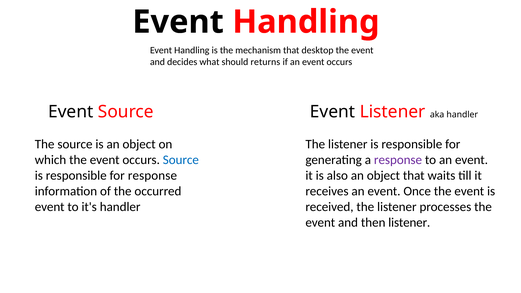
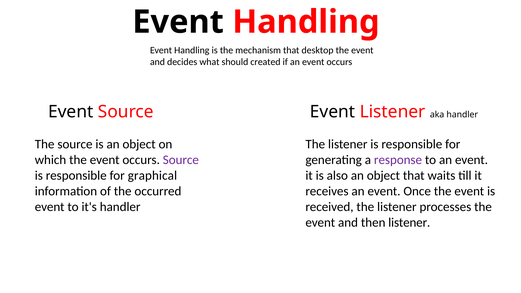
returns: returns -> created (265, 62)
Source colour: blue -> purple (181, 160)
for response: response -> graphical (152, 176)
